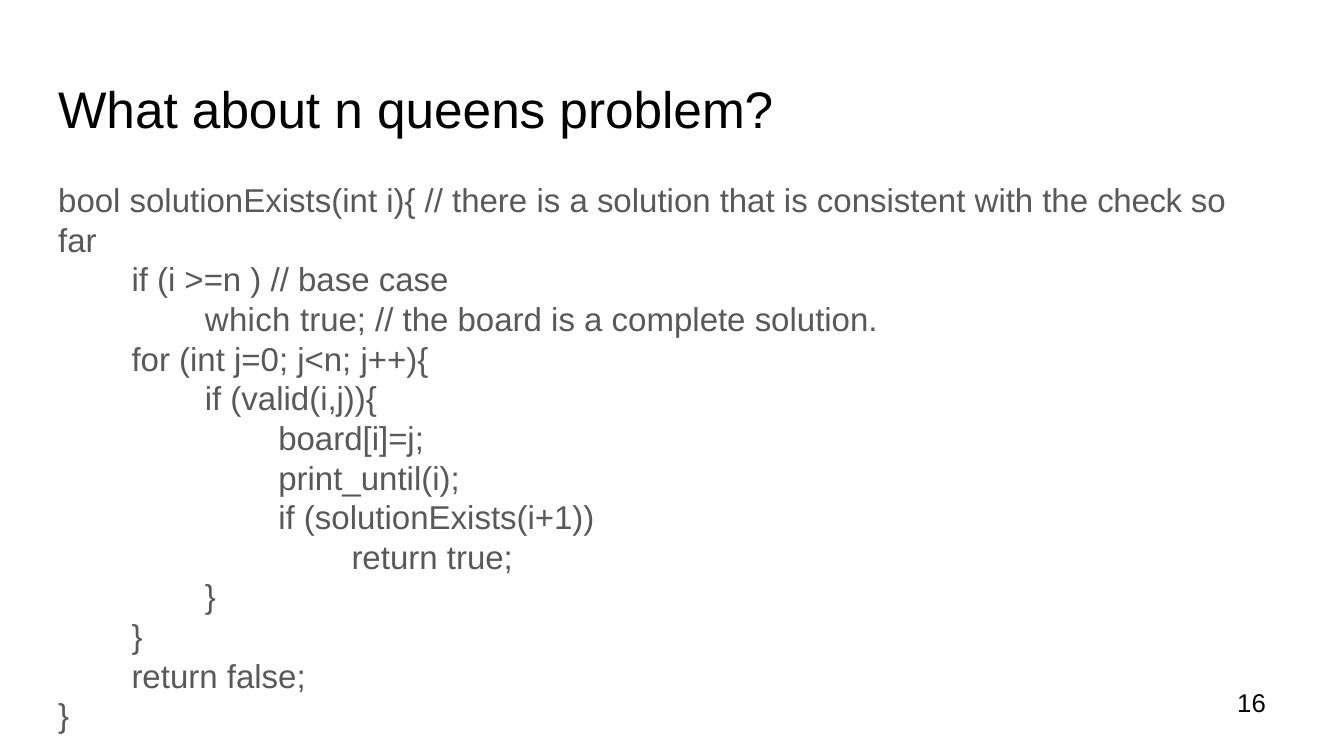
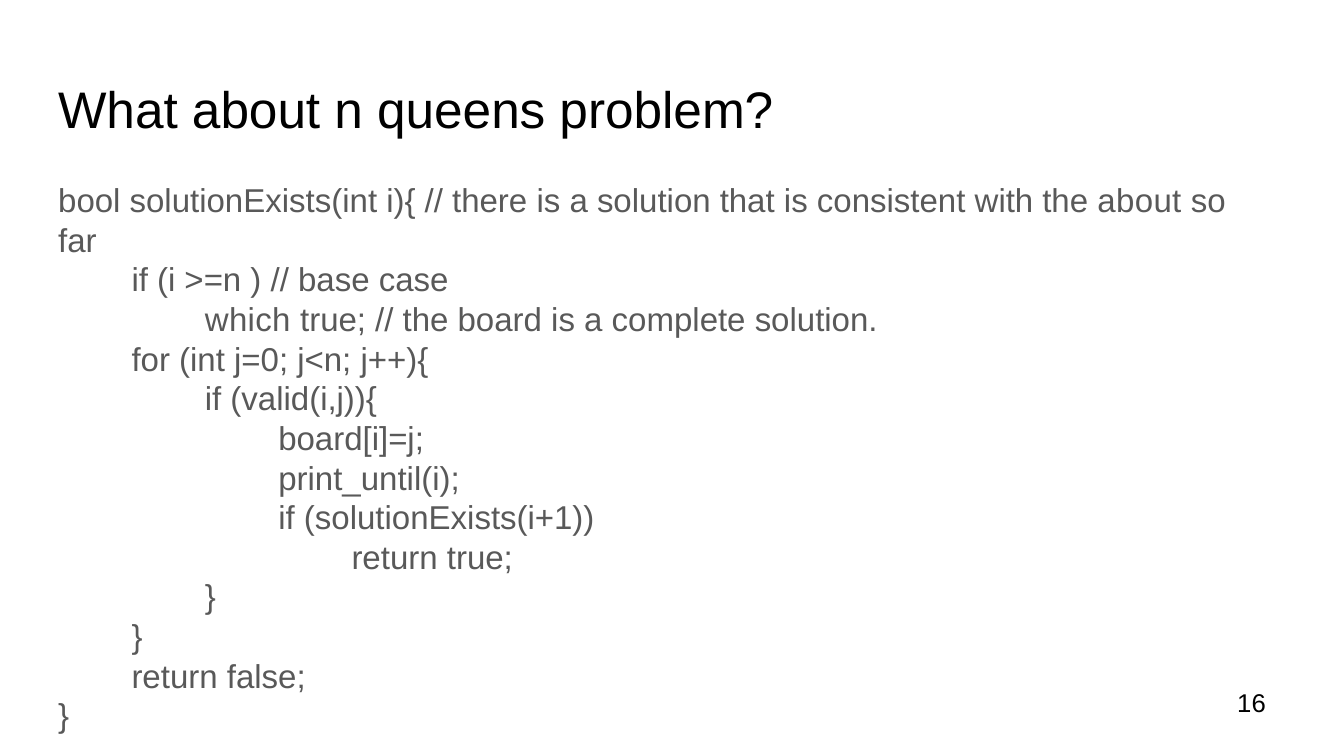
the check: check -> about (1139, 202)
